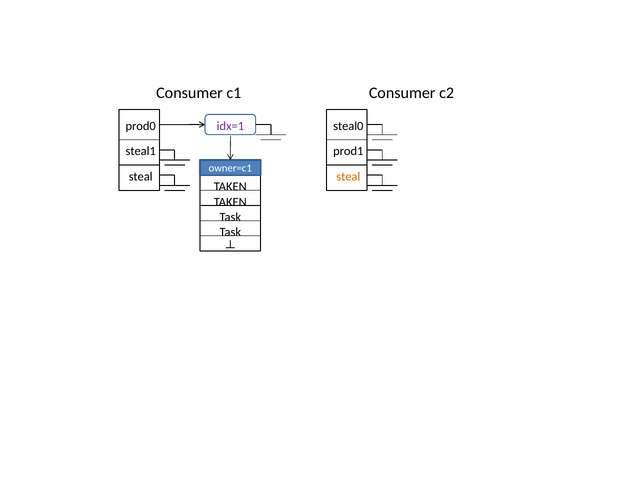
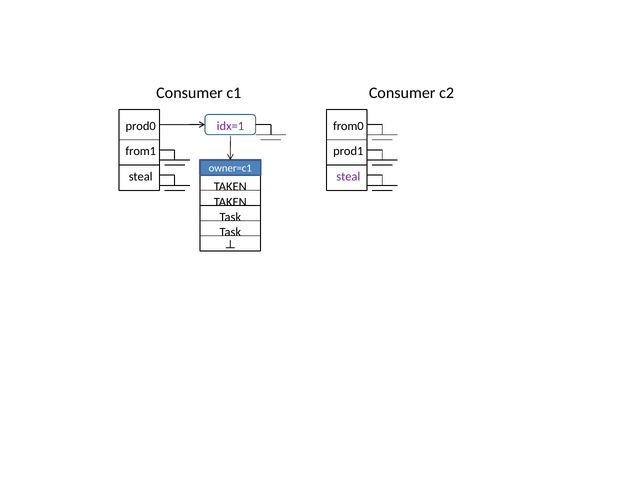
steal0: steal0 -> from0 (348, 126)
steal1: steal1 -> from1 (141, 151)
steal colour: orange -> purple (348, 177)
